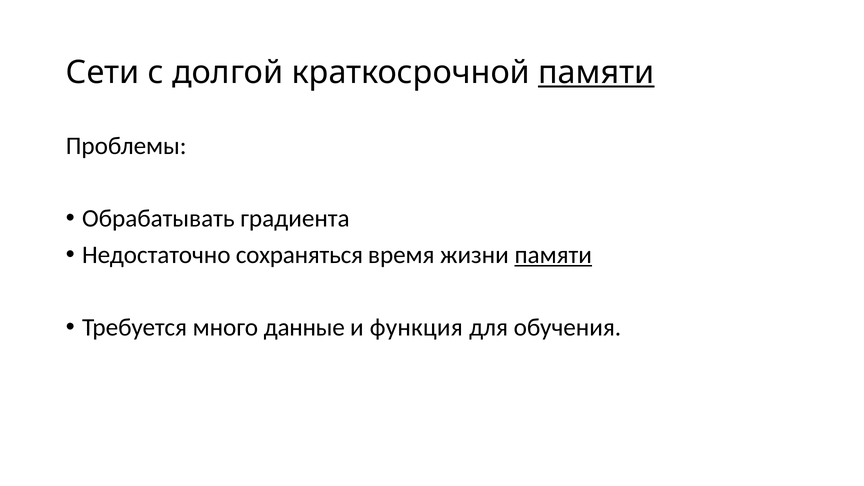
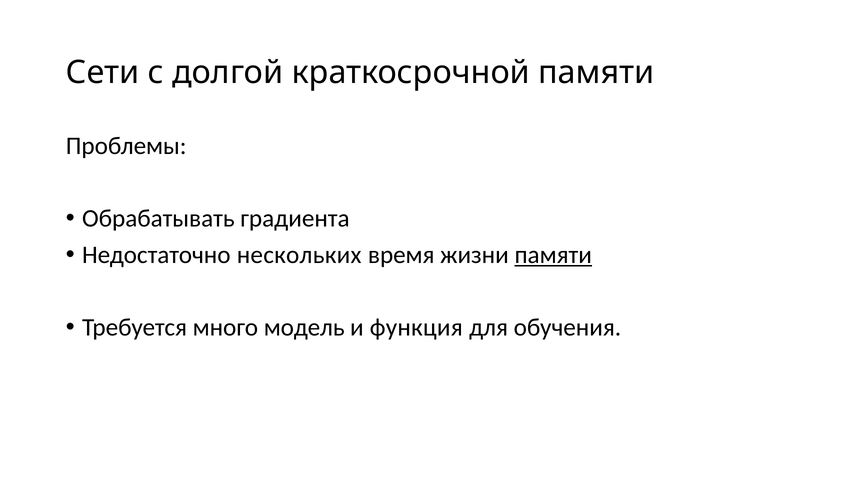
памяти underline: present -> none (596, 73)
сохраняться: сохраняться -> нескольких (299, 255)
данные: данные -> модель (304, 327)
